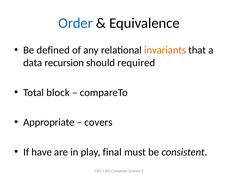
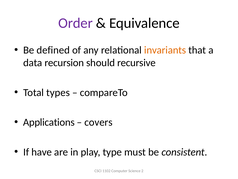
Order colour: blue -> purple (76, 23)
required: required -> recursive (136, 63)
block: block -> types (58, 92)
Appropriate: Appropriate -> Applications (49, 122)
final: final -> type (112, 152)
